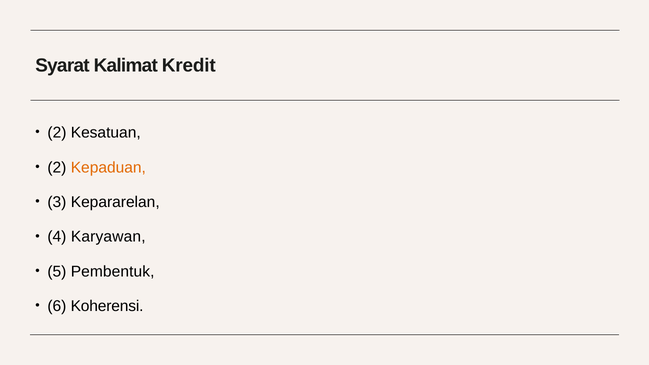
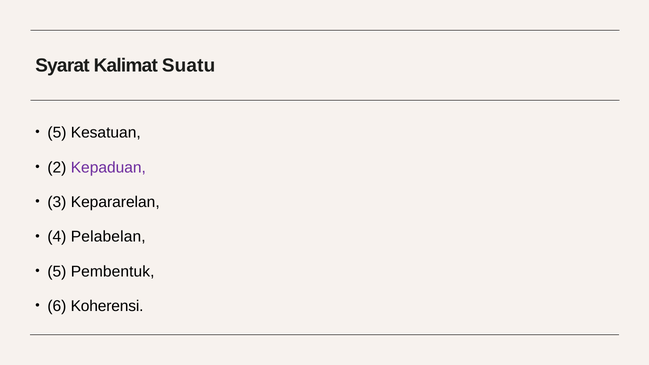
Kredit: Kredit -> Suatu (189, 65)
2: 2 -> 5 (57, 133)
Kepaduan colour: orange -> purple (108, 167)
Karyawan: Karyawan -> Pelabelan (108, 237)
